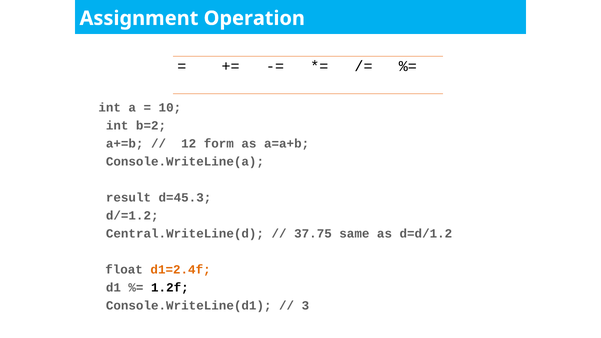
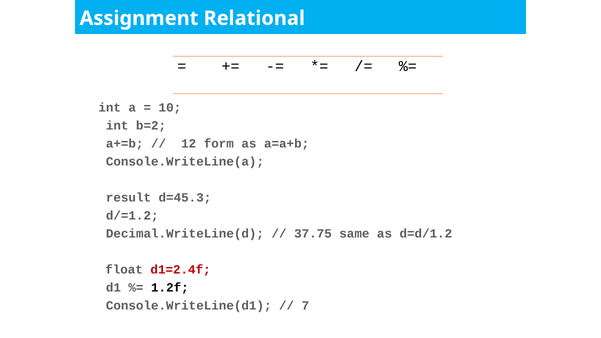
Operation: Operation -> Relational (254, 18)
Central.WriteLine(d: Central.WriteLine(d -> Decimal.WriteLine(d (185, 234)
d1=2.4f colour: orange -> red (181, 270)
3: 3 -> 7 (305, 306)
